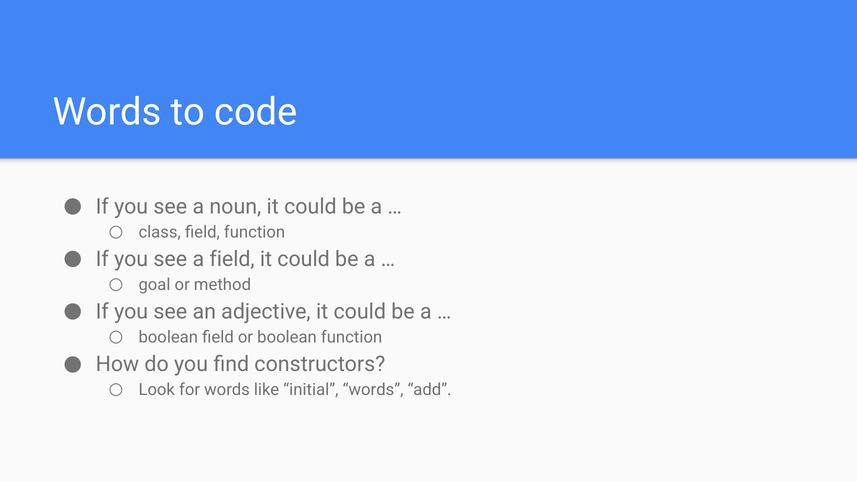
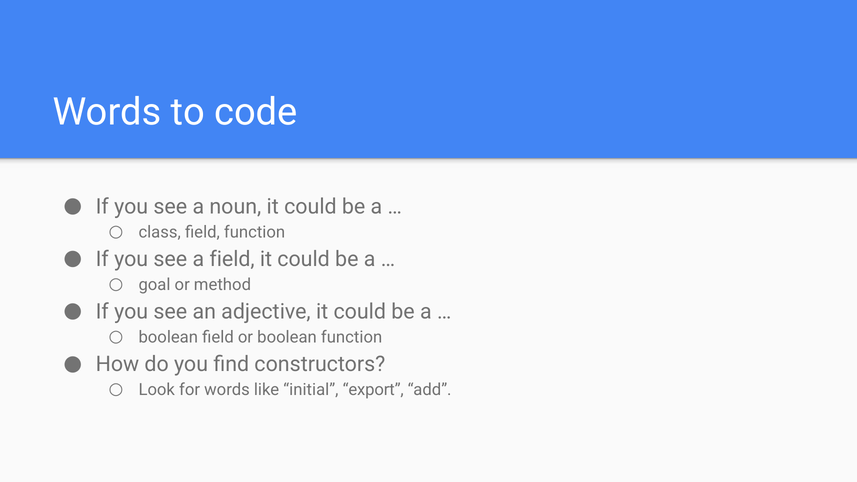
initial words: words -> export (373, 390)
